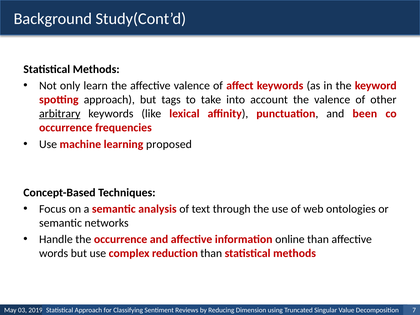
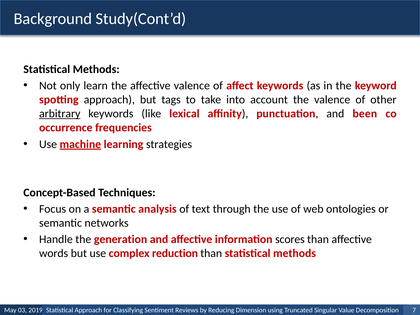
machine underline: none -> present (80, 144)
proposed: proposed -> strategies (169, 144)
the occurrence: occurrence -> generation (121, 239)
online: online -> scores (290, 239)
